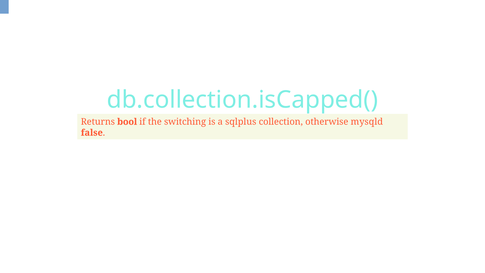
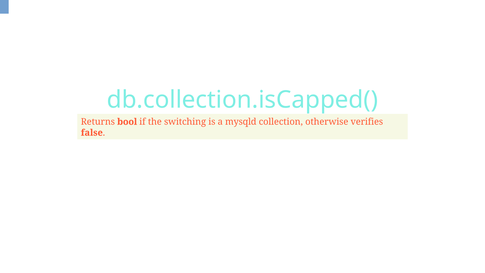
sqlplus: sqlplus -> mysqld (241, 122)
mysqld: mysqld -> verifies (367, 122)
